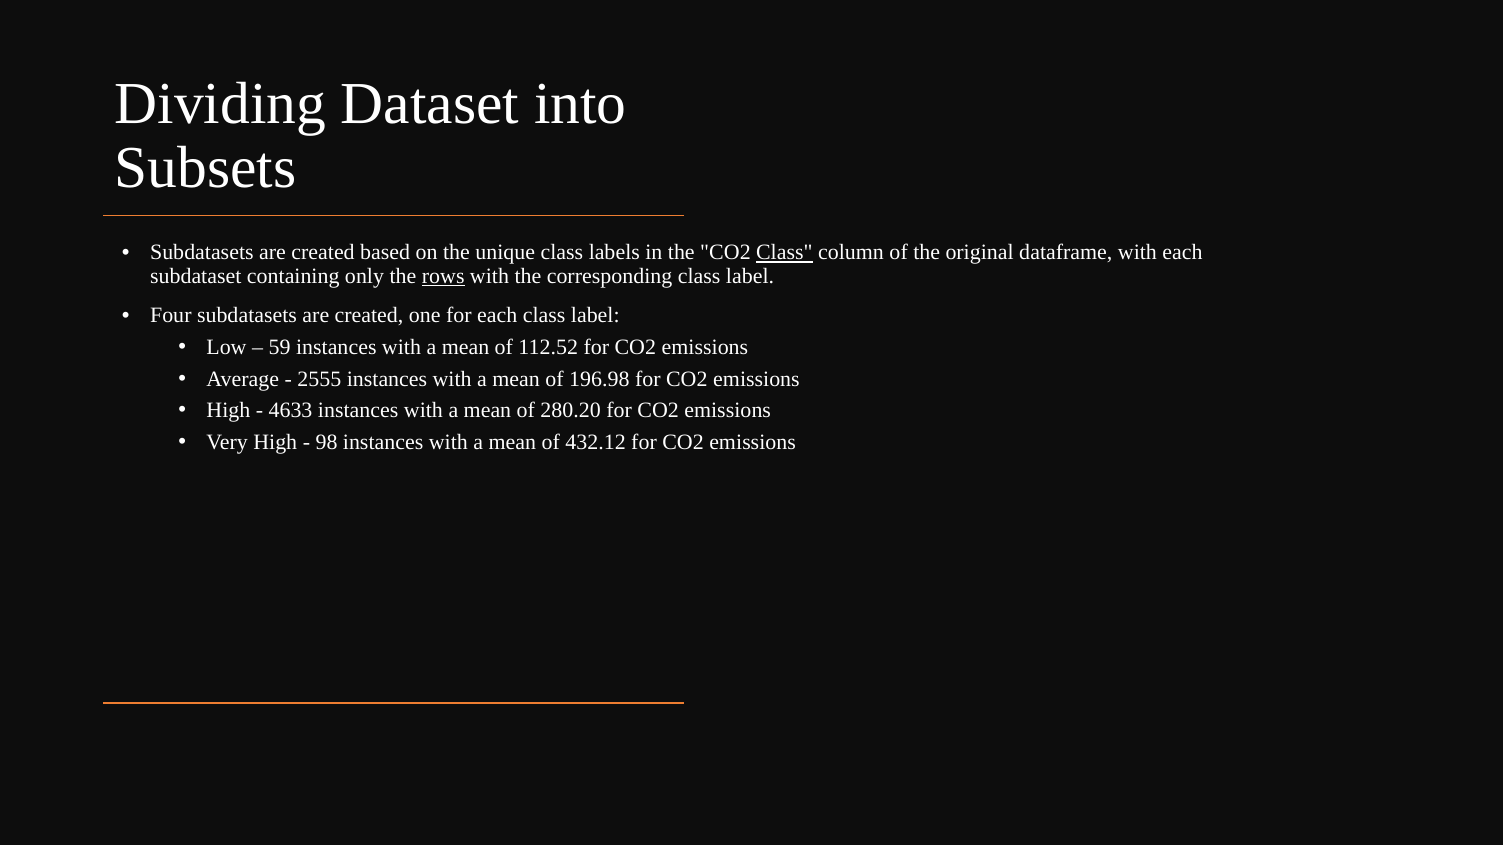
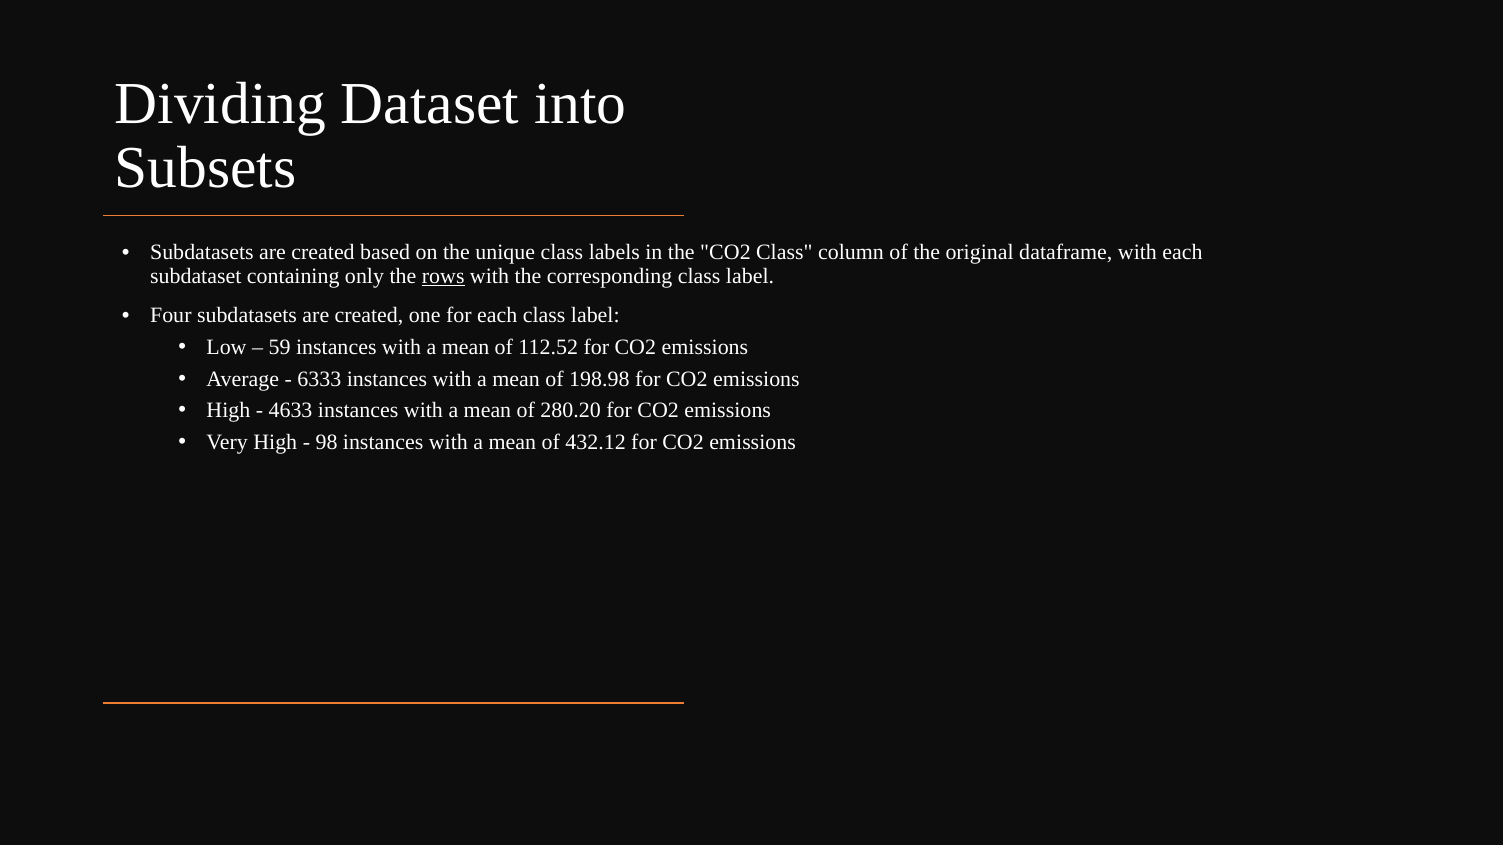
Class underline: present -> none (784, 253)
2555: 2555 -> 6333 (319, 379)
196.98: 196.98 -> 198.98 (599, 379)
